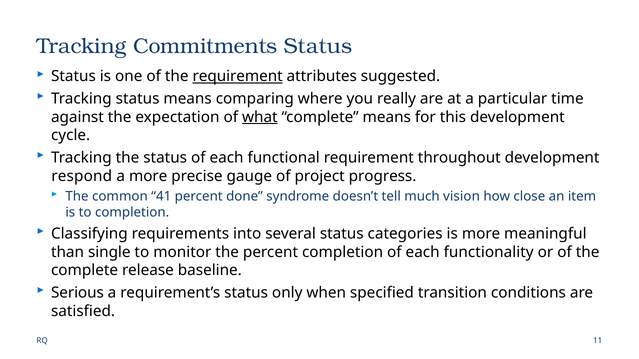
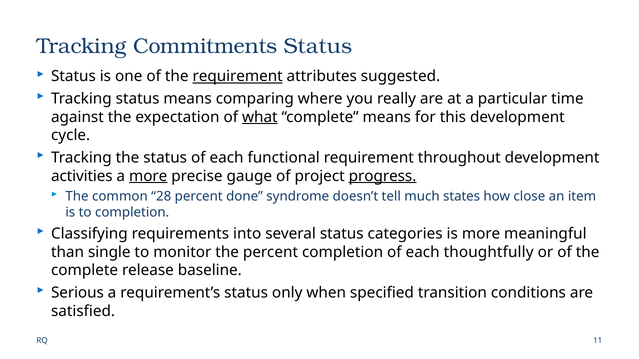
respond: respond -> activities (82, 176)
more underline: none -> present (148, 176)
progress underline: none -> present (383, 176)
41: 41 -> 28 (161, 197)
vision: vision -> states (462, 197)
functionality: functionality -> thoughtfully (489, 252)
